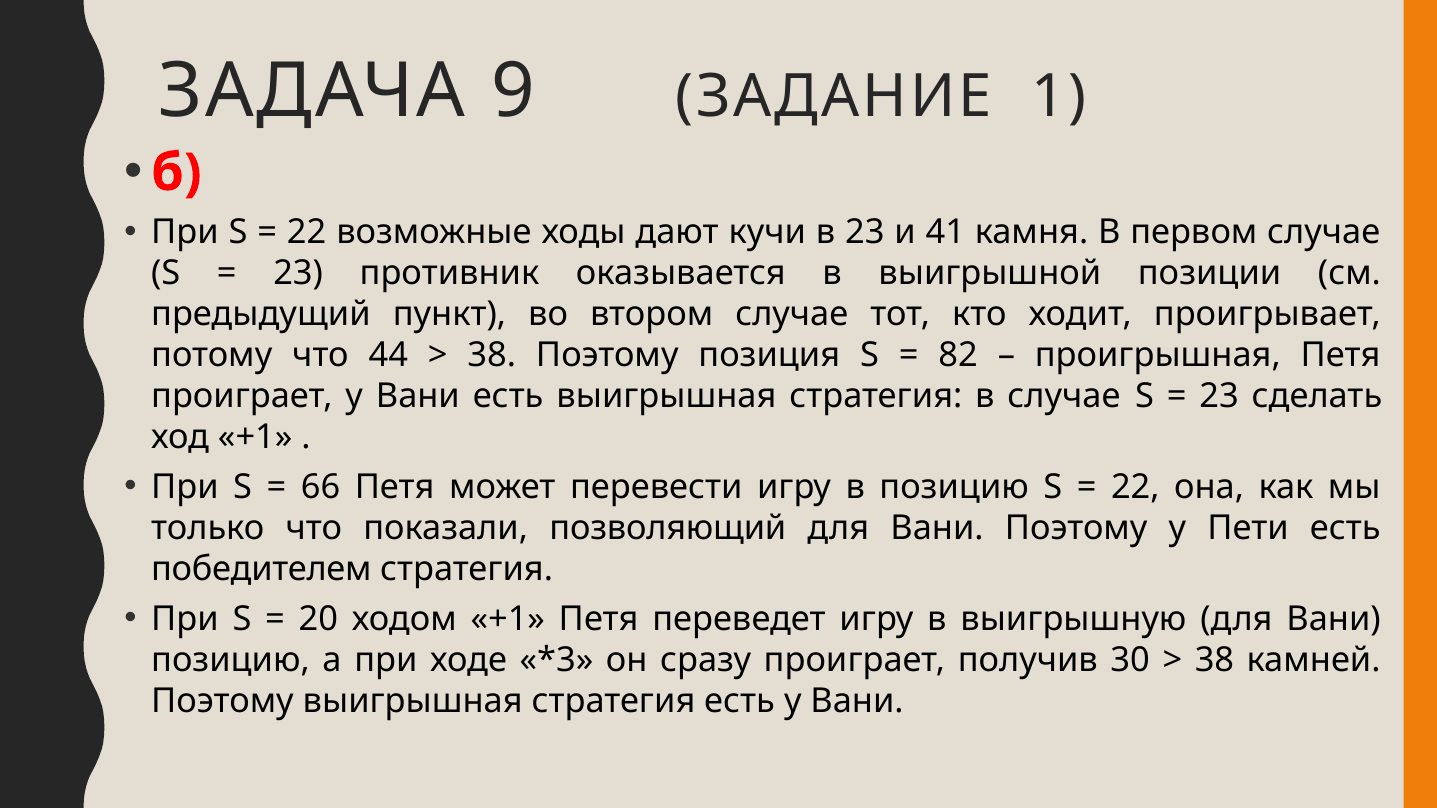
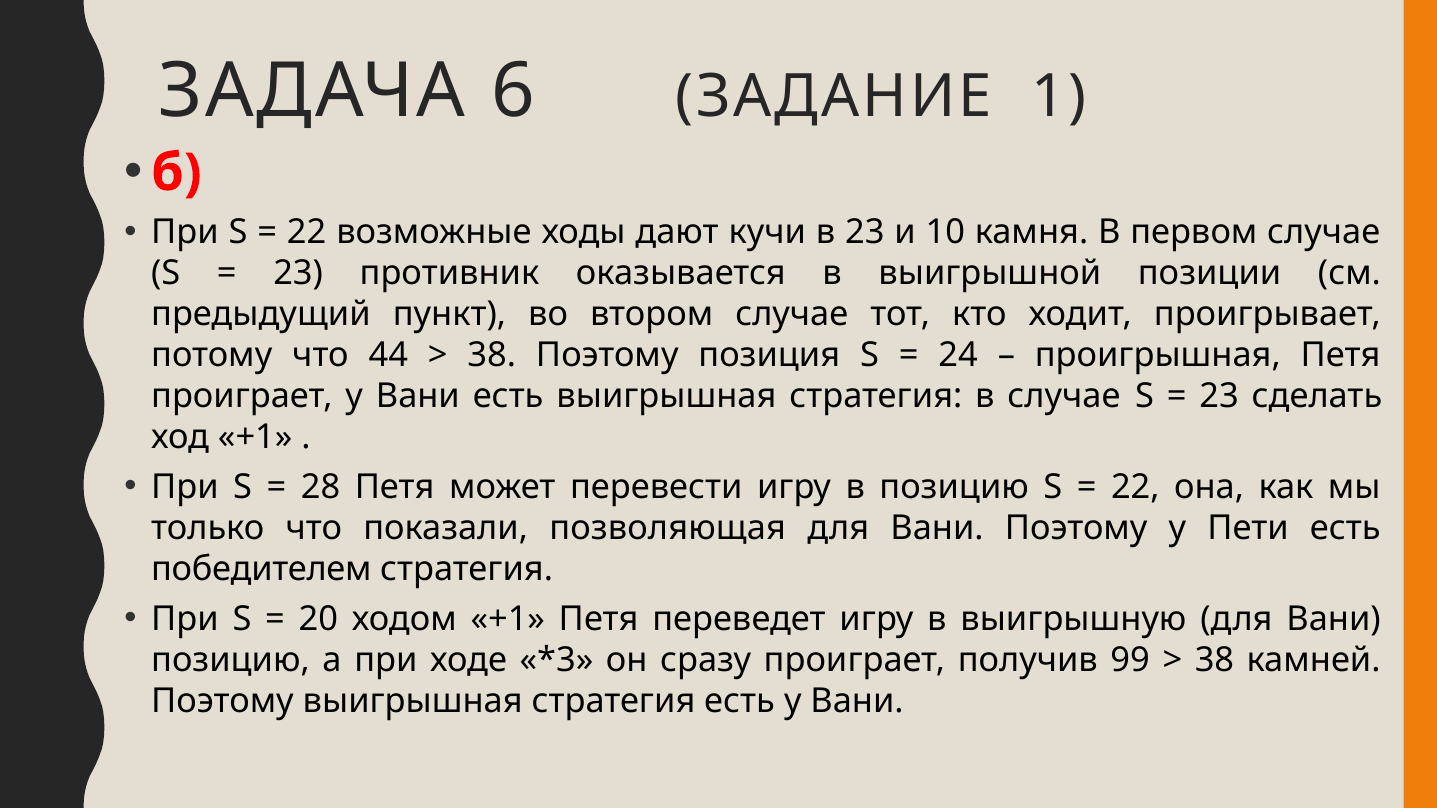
9: 9 -> 6 (513, 91)
41: 41 -> 10 (945, 233)
82: 82 -> 24 (958, 355)
66: 66 -> 28 (321, 487)
позволяющий: позволяющий -> позволяющая (668, 528)
30: 30 -> 99 (1130, 660)
